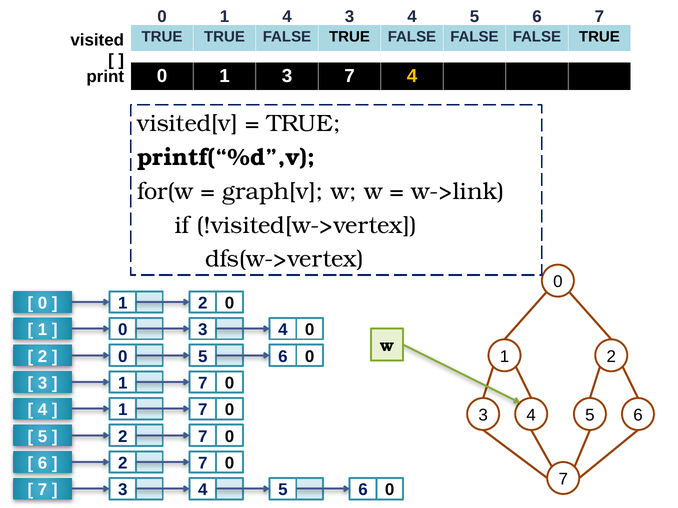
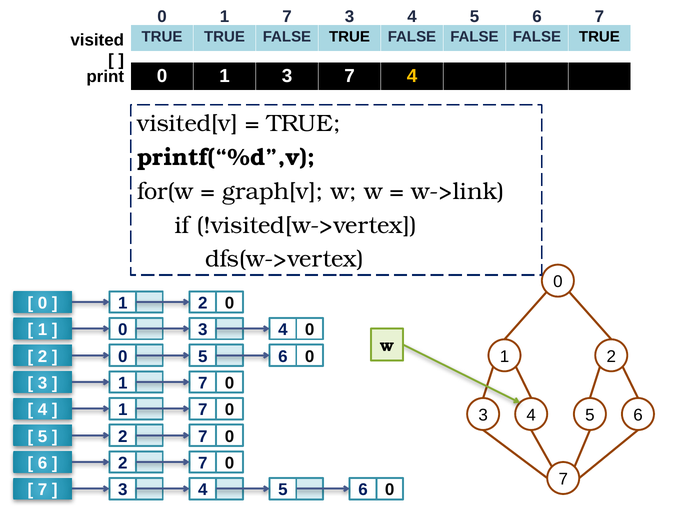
4: 4 -> 7 (287, 16)
